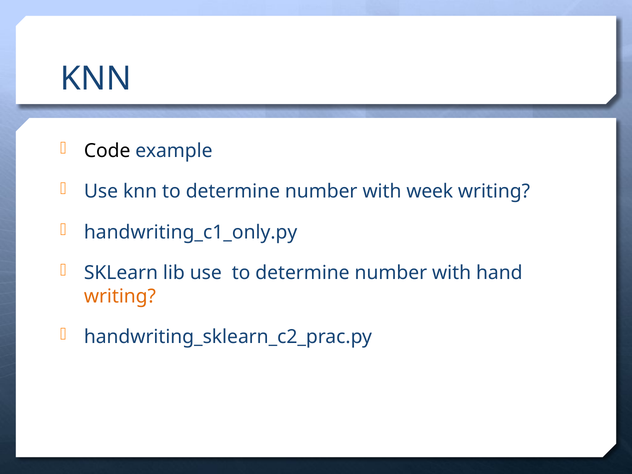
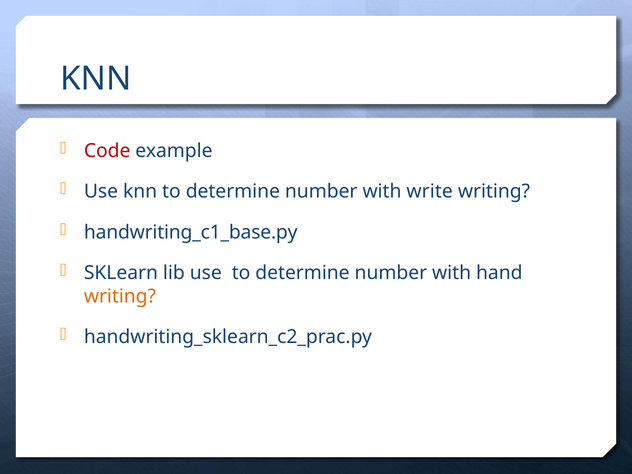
Code colour: black -> red (107, 151)
week: week -> write (430, 192)
handwriting_c1_only.py: handwriting_c1_only.py -> handwriting_c1_base.py (191, 232)
